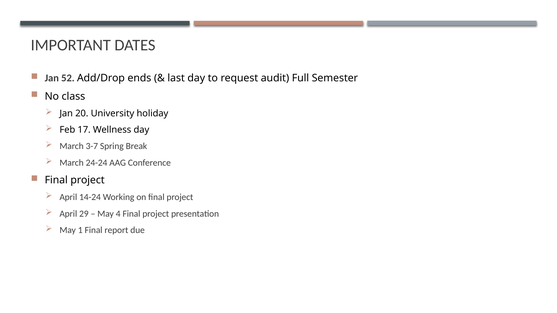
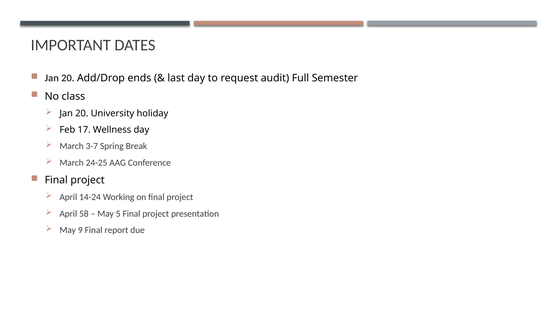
52: 52 -> 20 (68, 78)
24-24: 24-24 -> 24-25 (97, 163)
29: 29 -> 58 (84, 214)
4: 4 -> 5 (118, 214)
1: 1 -> 9 (80, 230)
